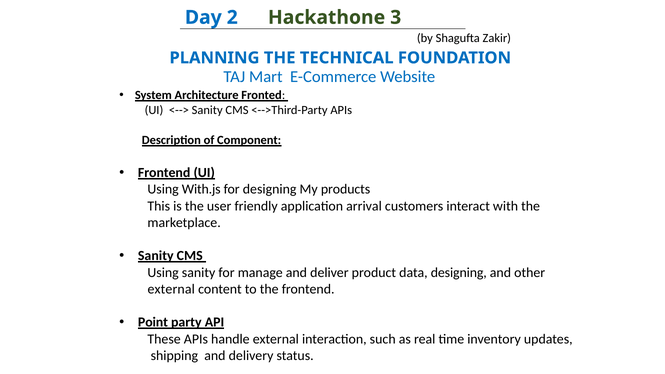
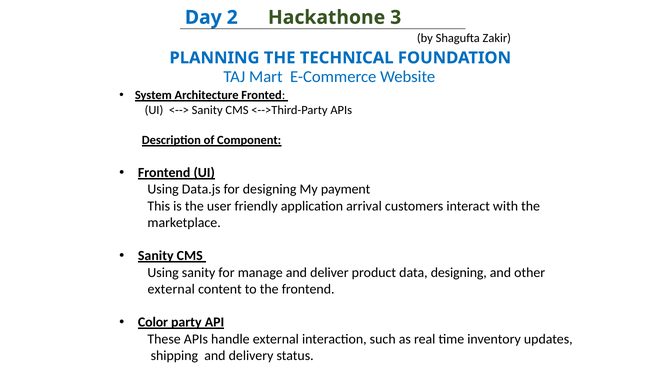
With.js: With.js -> Data.js (201, 189)
products: products -> payment (346, 189)
Point: Point -> Color (153, 322)
